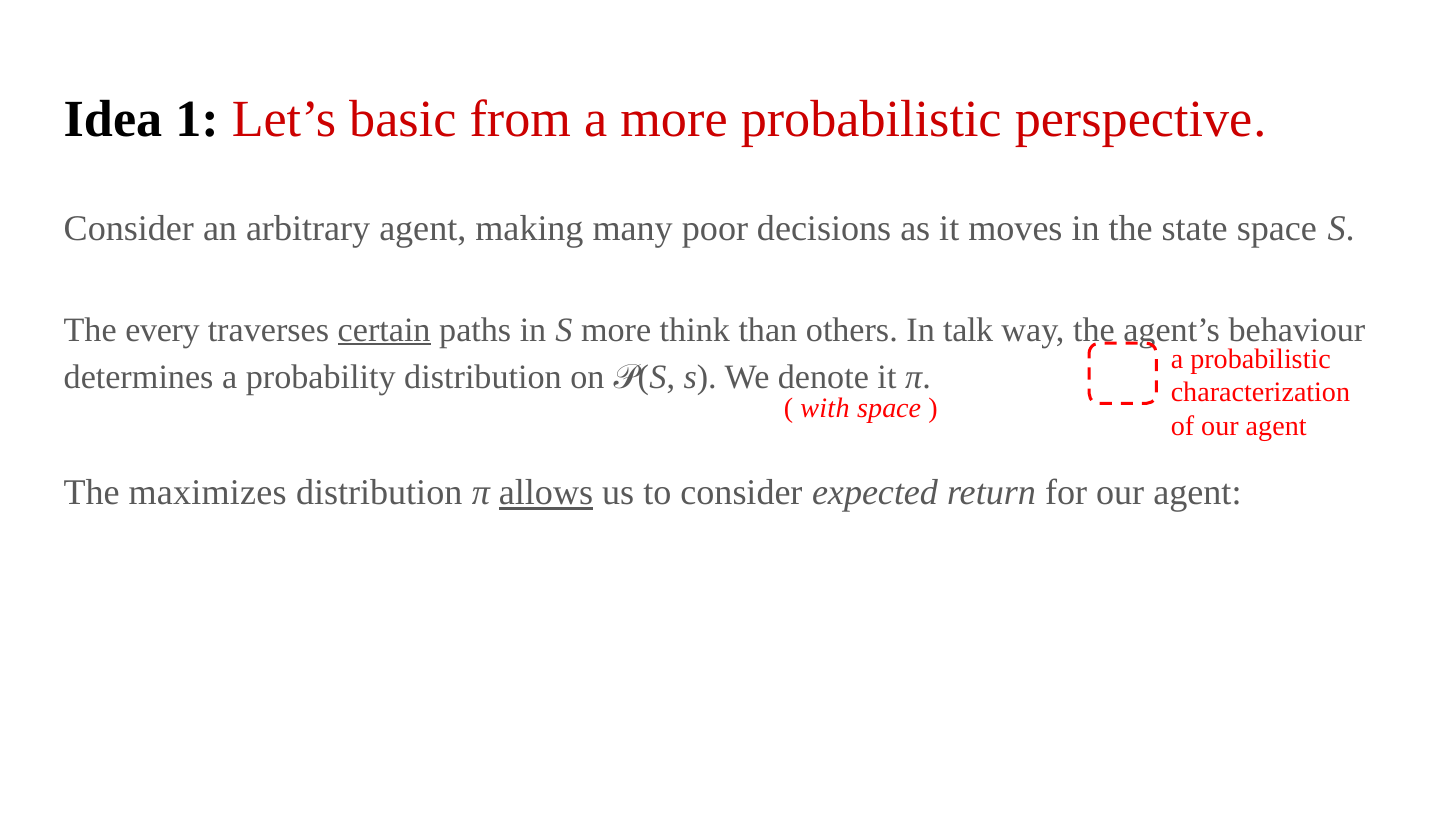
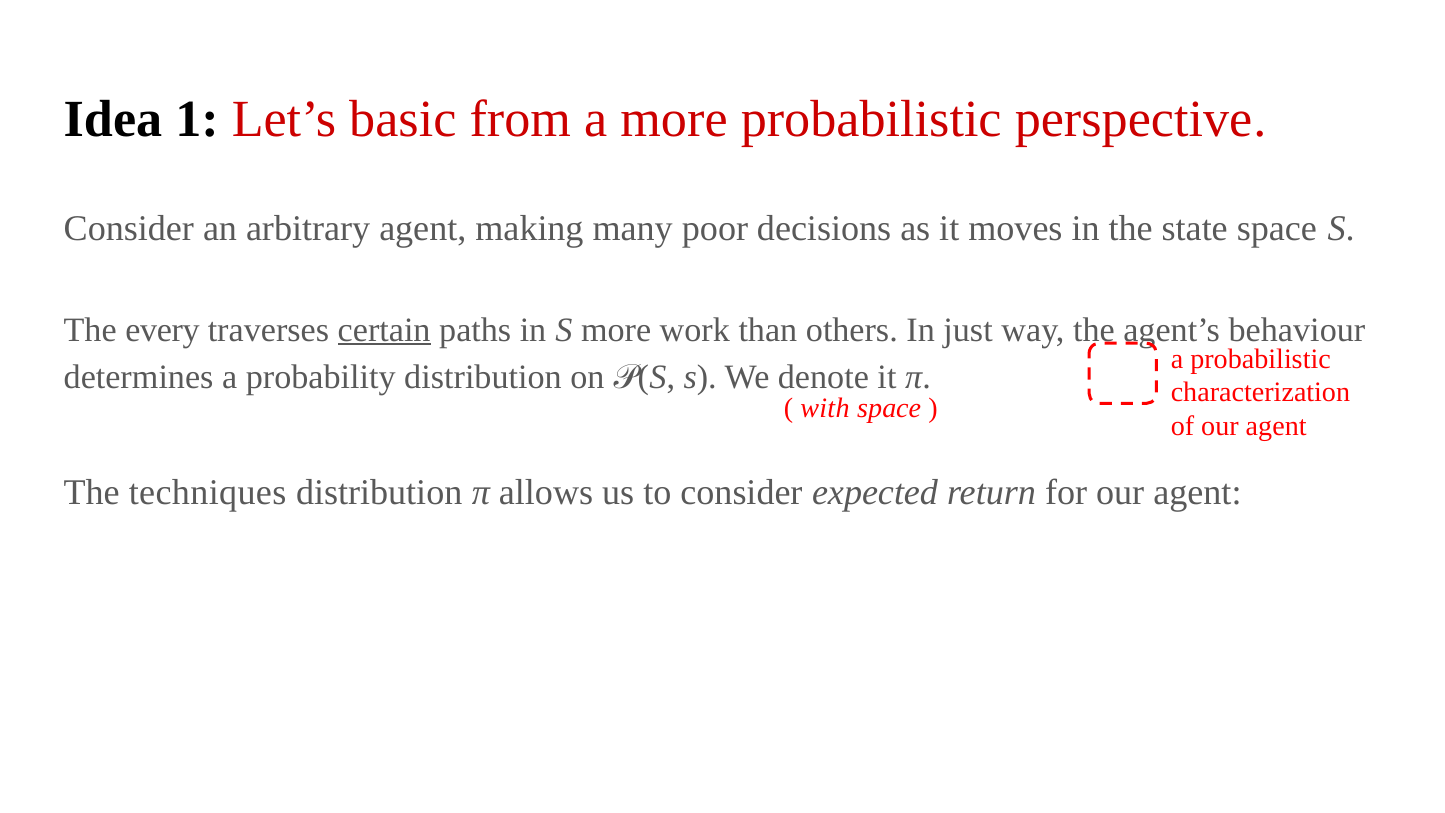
think: think -> work (695, 330)
talk: talk -> just (968, 330)
maximizes: maximizes -> techniques (208, 493)
allows underline: present -> none (546, 493)
